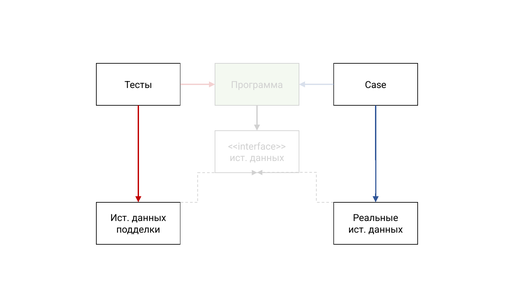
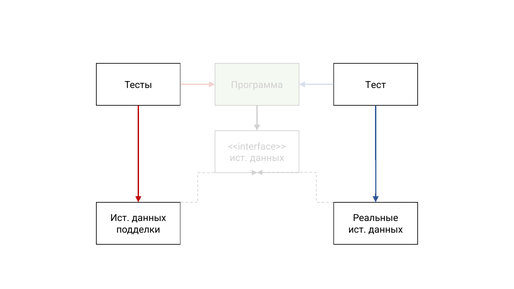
Case: Case -> Тест (376, 85)
